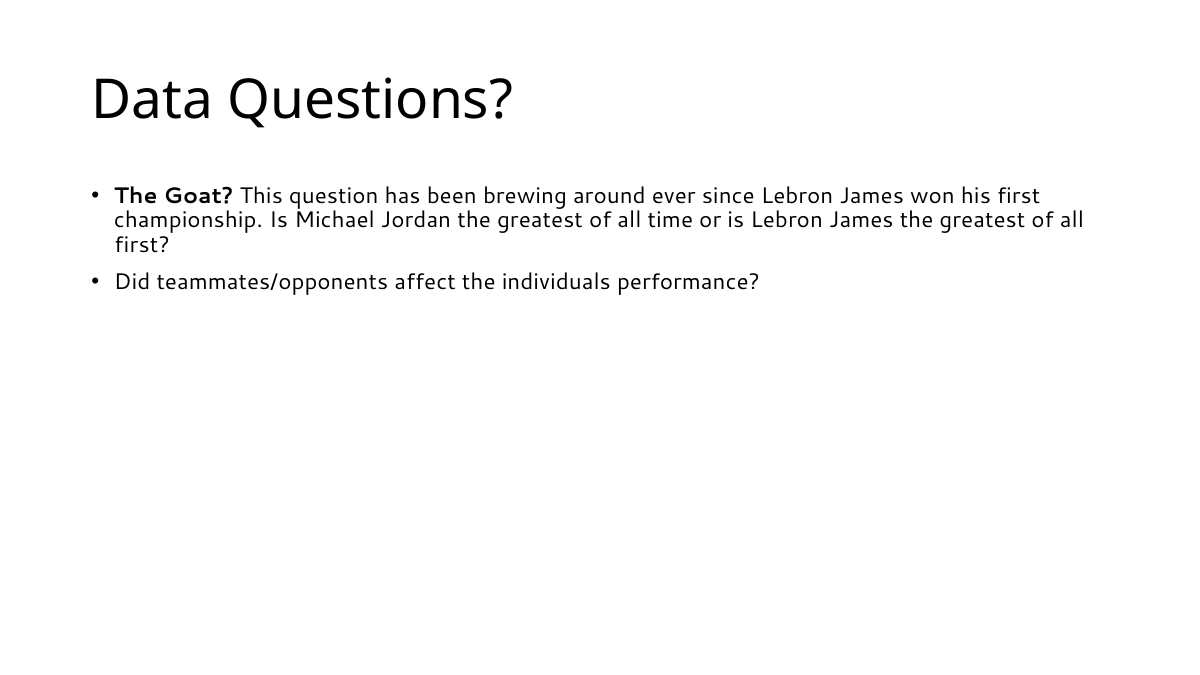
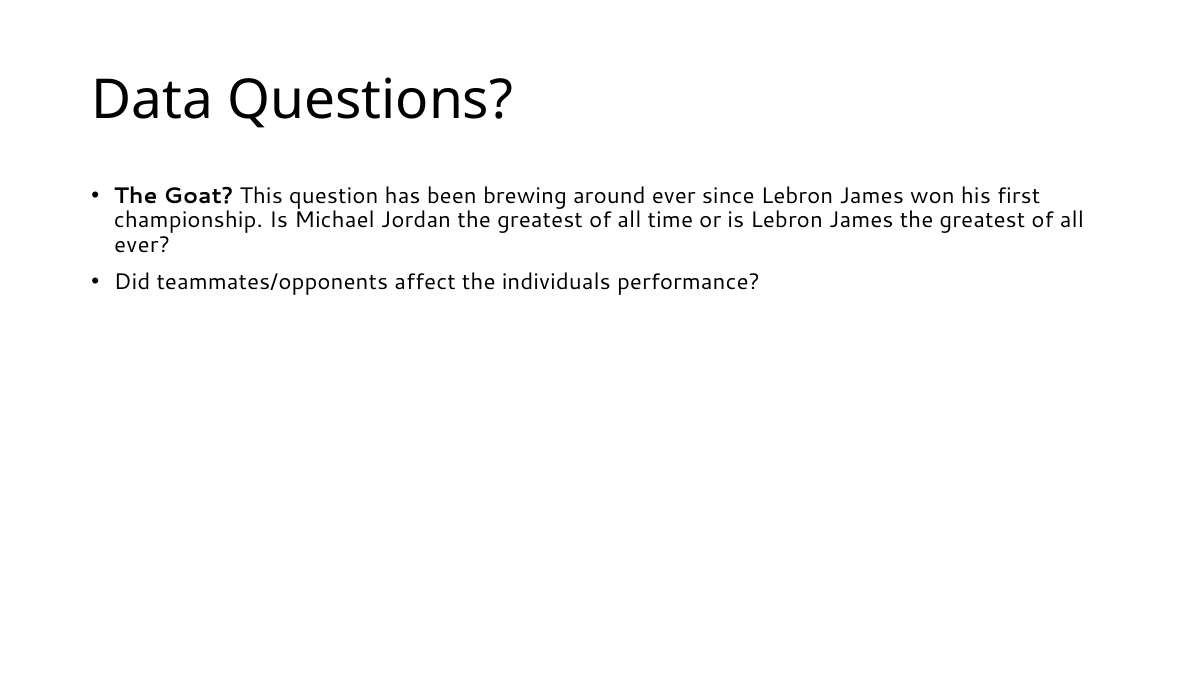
first: first -> ever (142, 245)
